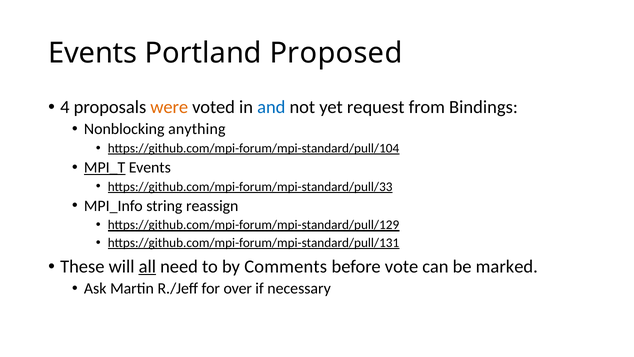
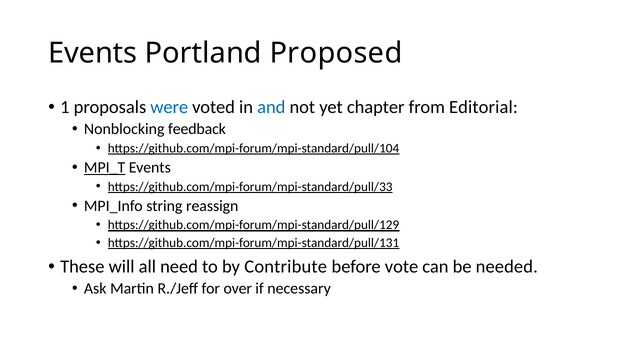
4: 4 -> 1 (65, 107)
were colour: orange -> blue (169, 107)
request: request -> chapter (376, 107)
Bindings: Bindings -> Editorial (483, 107)
anything: anything -> feedback (197, 129)
all underline: present -> none (147, 266)
Comments: Comments -> Contribute (286, 266)
marked: marked -> needed (507, 266)
